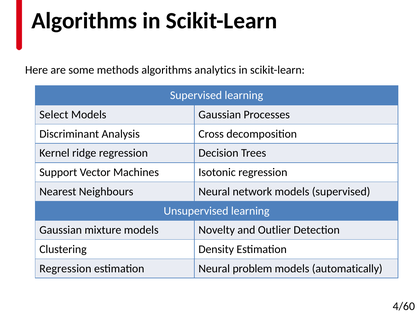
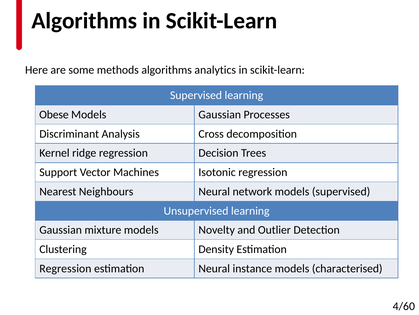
Select: Select -> Obese (54, 114)
problem: problem -> instance (252, 268)
automatically: automatically -> characterised (347, 268)
